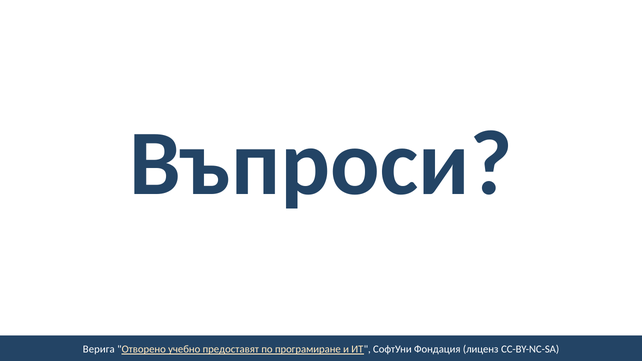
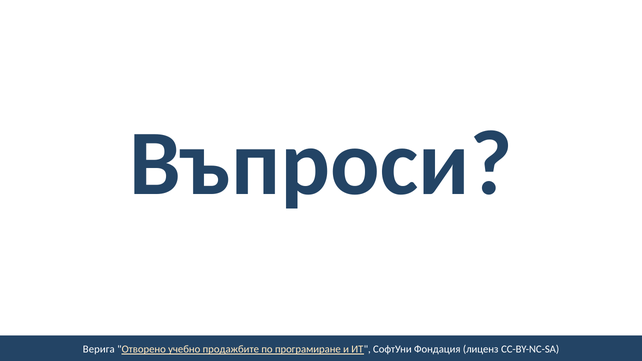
предоставят: предоставят -> продажбите (231, 349)
